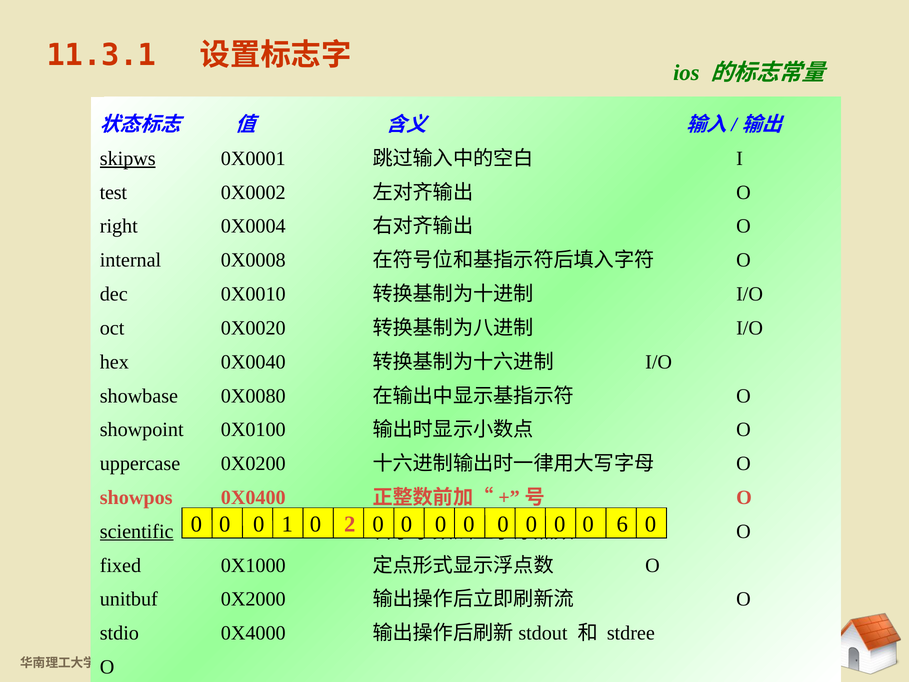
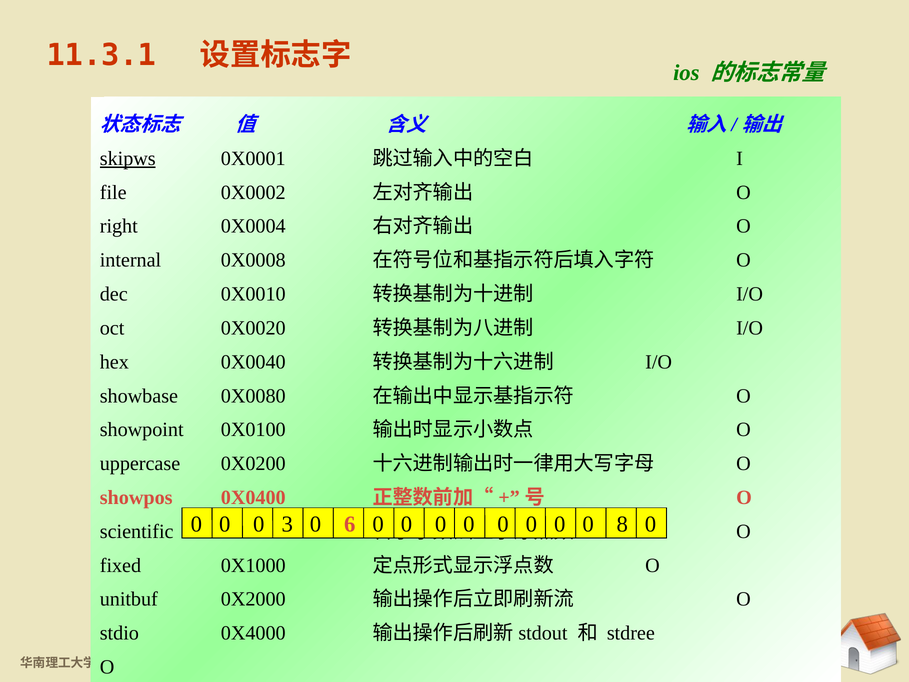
test: test -> file (113, 192)
1: 1 -> 3 (287, 524)
2: 2 -> 6 (350, 524)
6: 6 -> 8 (622, 524)
scientific underline: present -> none (137, 531)
